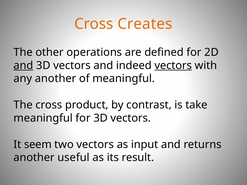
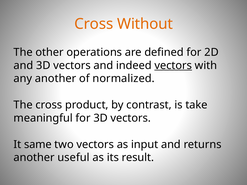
Creates: Creates -> Without (145, 24)
and underline: present -> none (23, 65)
of meaningful: meaningful -> normalized (124, 79)
seem: seem -> same (38, 145)
